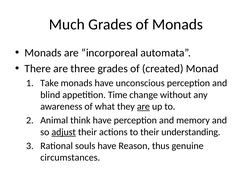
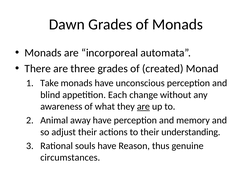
Much: Much -> Dawn (67, 24)
Time: Time -> Each (118, 95)
think: think -> away (80, 120)
adjust underline: present -> none (64, 132)
